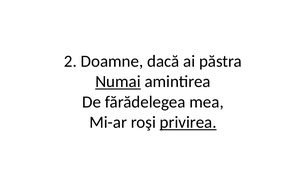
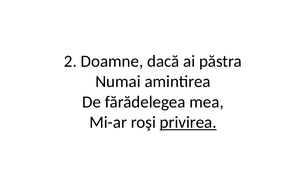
Numai underline: present -> none (118, 82)
